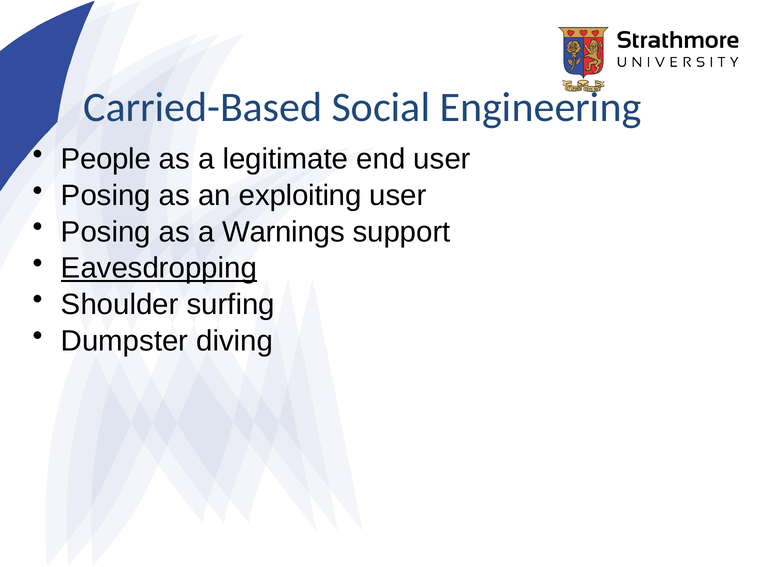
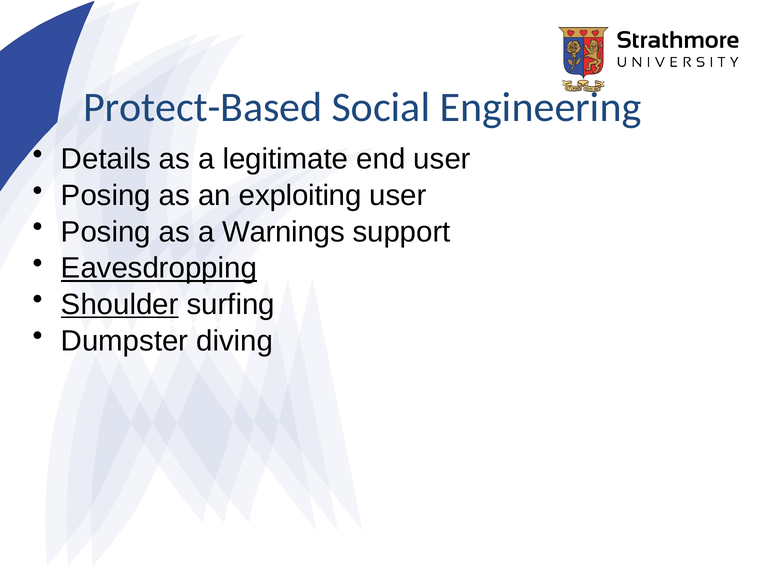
Carried-Based: Carried-Based -> Protect-Based (203, 108)
People: People -> Details (106, 160)
Shoulder underline: none -> present (120, 305)
